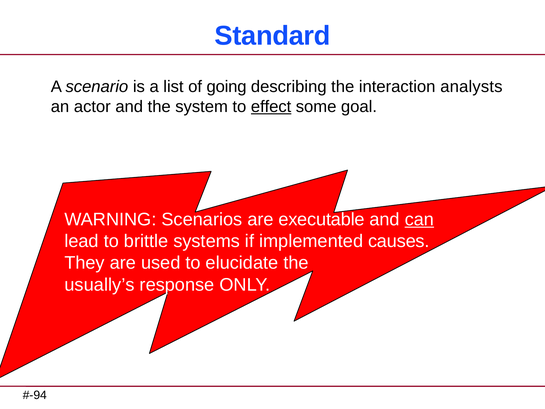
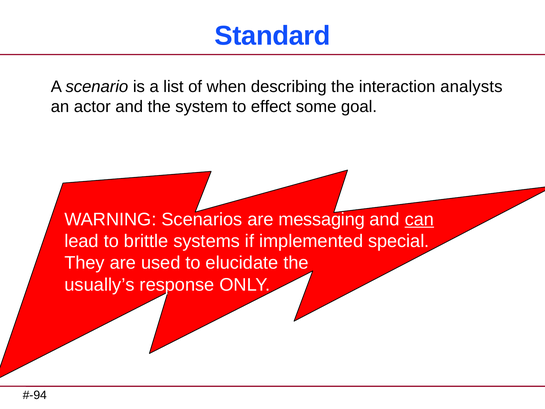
going: going -> when (226, 86)
effect underline: present -> none (271, 106)
executable: executable -> messaging (322, 219)
causes: causes -> special (399, 241)
